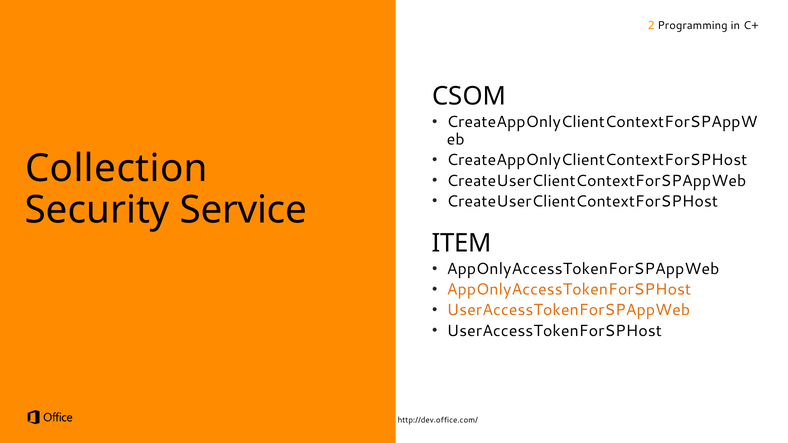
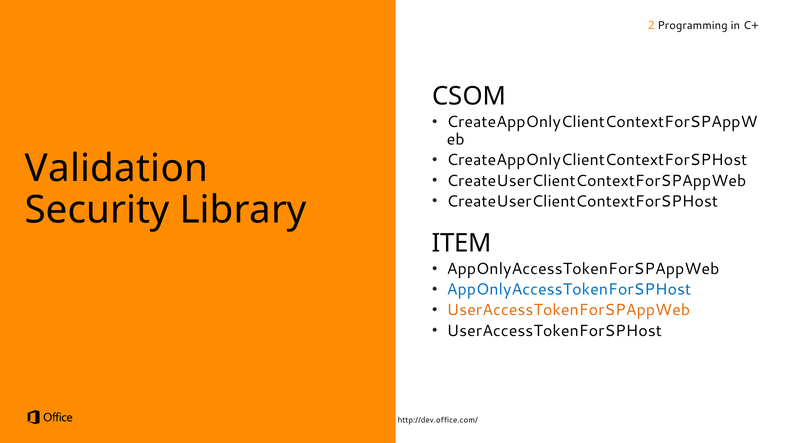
Collection: Collection -> Validation (116, 168)
Service: Service -> Library (243, 210)
AppOnlyAccessTokenForSPHost colour: orange -> blue (569, 290)
